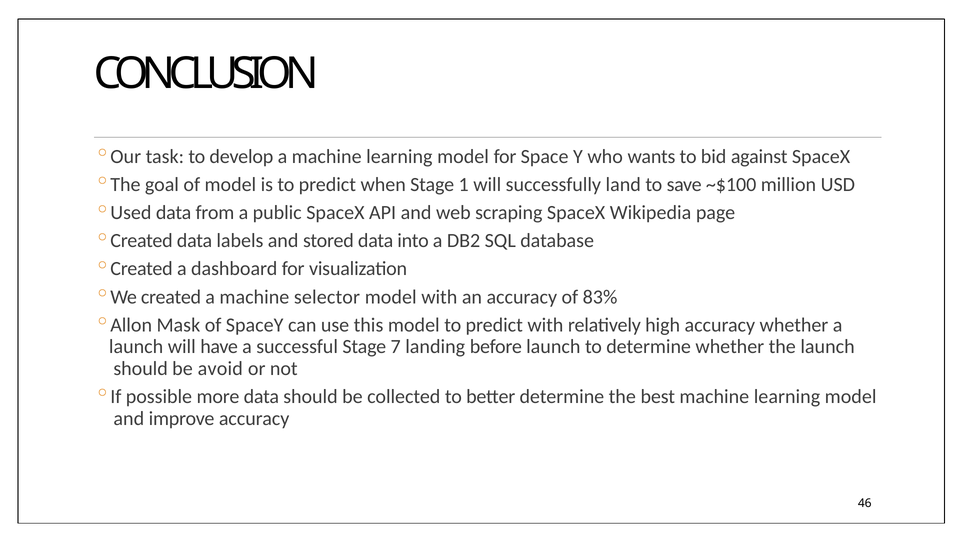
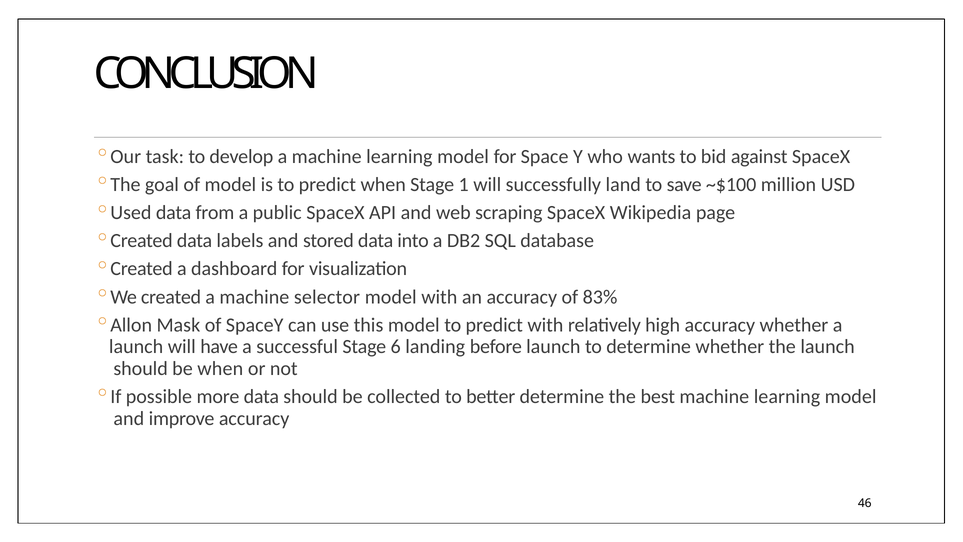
7: 7 -> 6 (396, 347)
be avoid: avoid -> when (220, 368)
